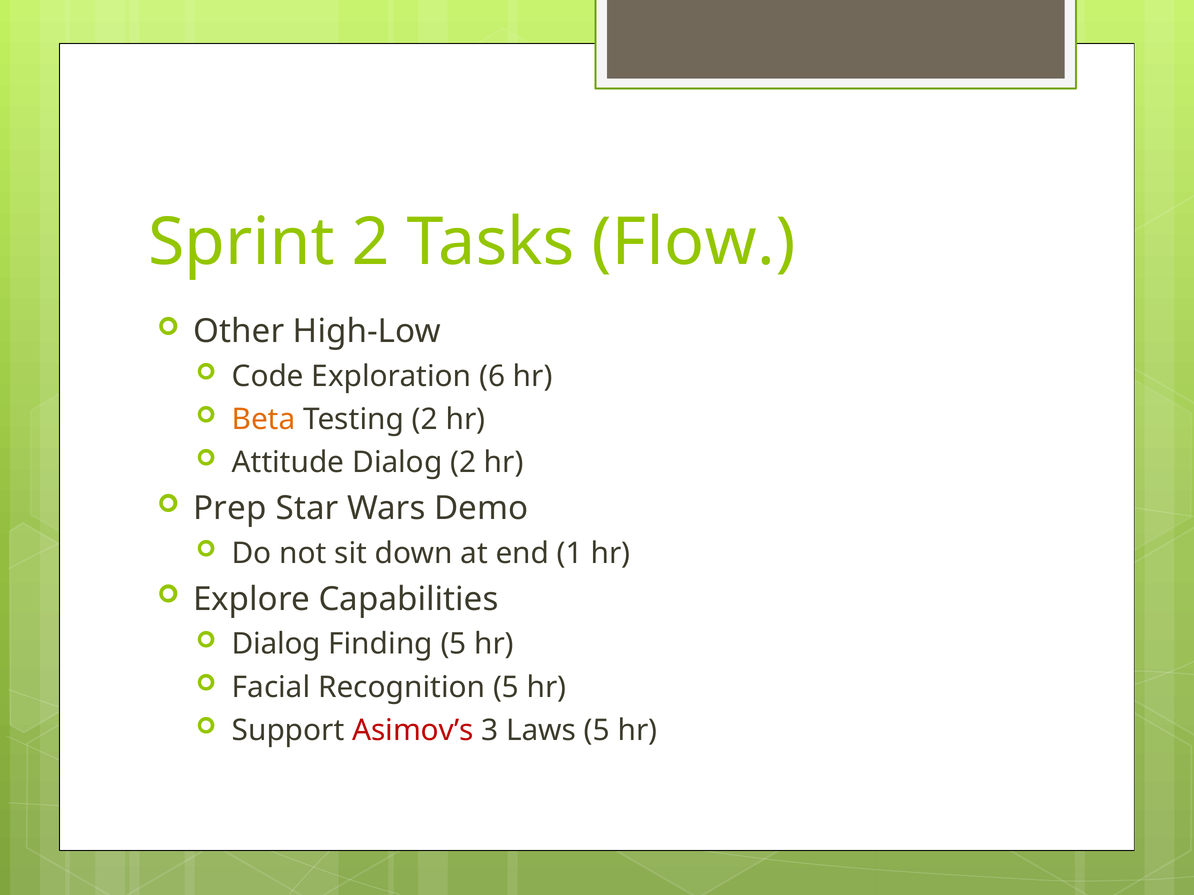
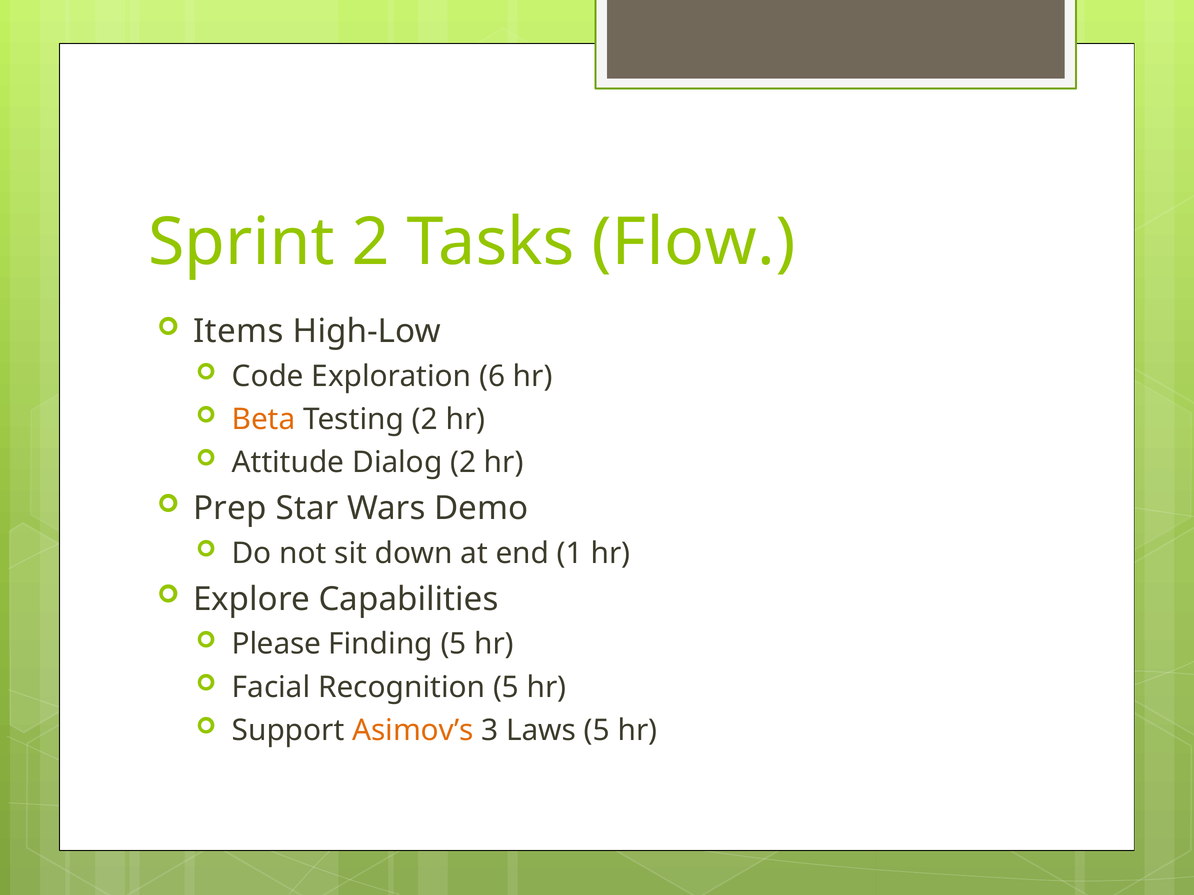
Other: Other -> Items (239, 332)
Dialog: Dialog -> Please (276, 644)
Asimov’s colour: red -> orange (413, 731)
